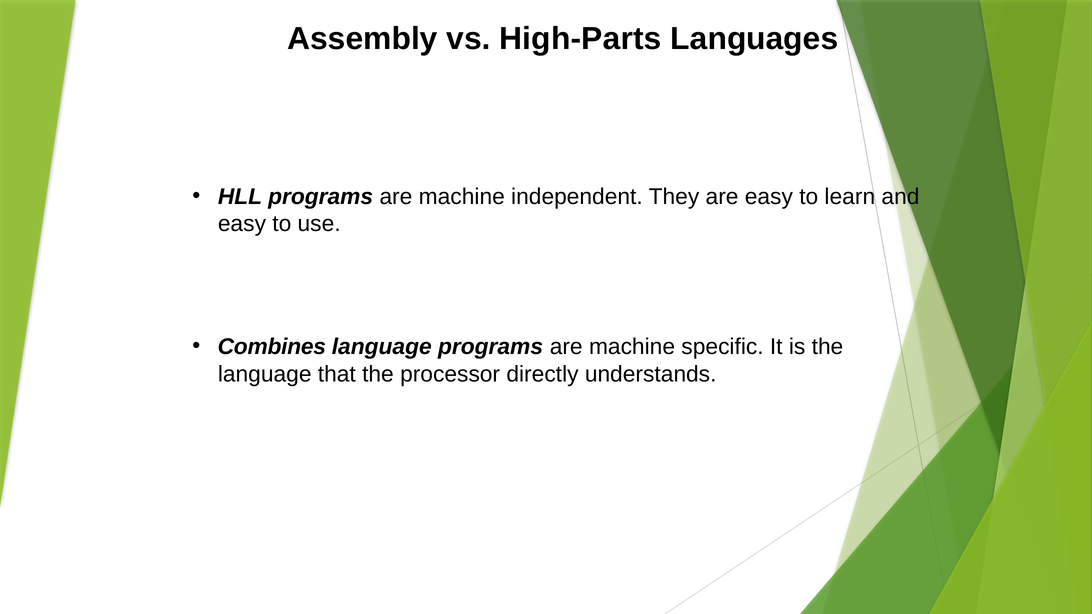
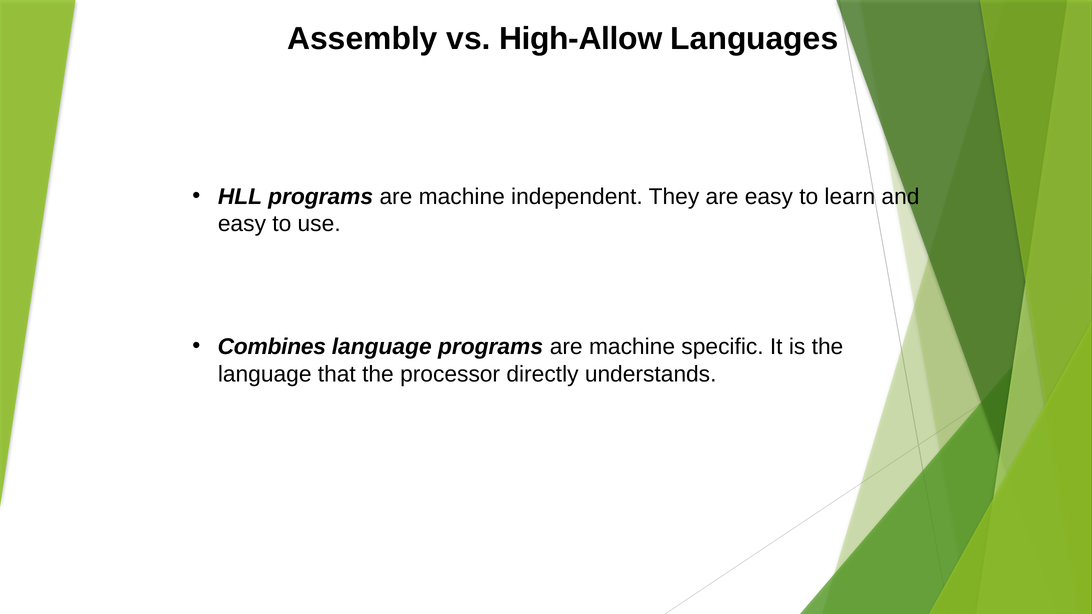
High-Parts: High-Parts -> High-Allow (581, 39)
